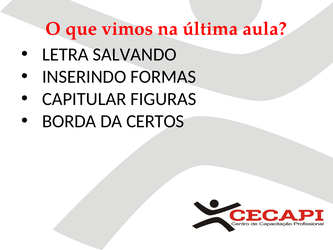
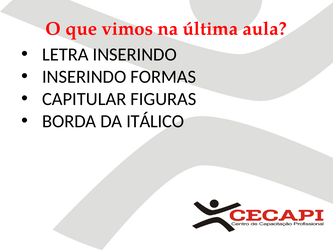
LETRA SALVANDO: SALVANDO -> INSERINDO (135, 55)
CERTOS: CERTOS -> ITÁLICO (155, 121)
